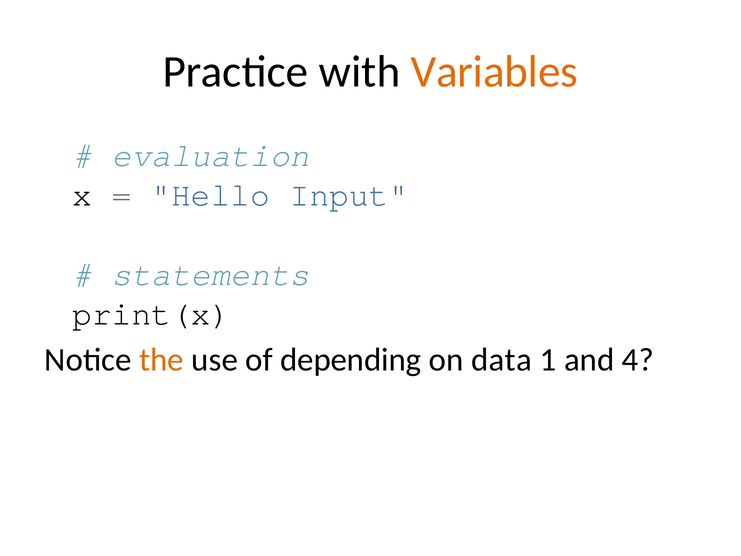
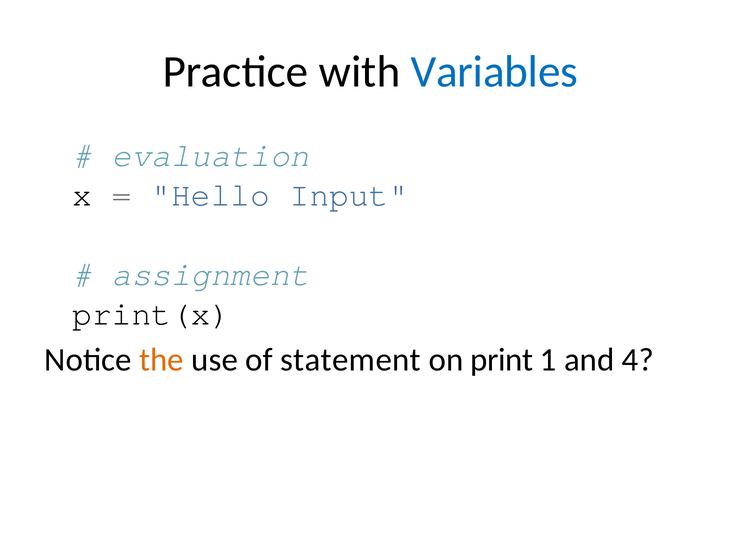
Variables colour: orange -> blue (494, 72)
statements: statements -> assignment (211, 274)
depending: depending -> statement (351, 360)
data: data -> print (502, 360)
